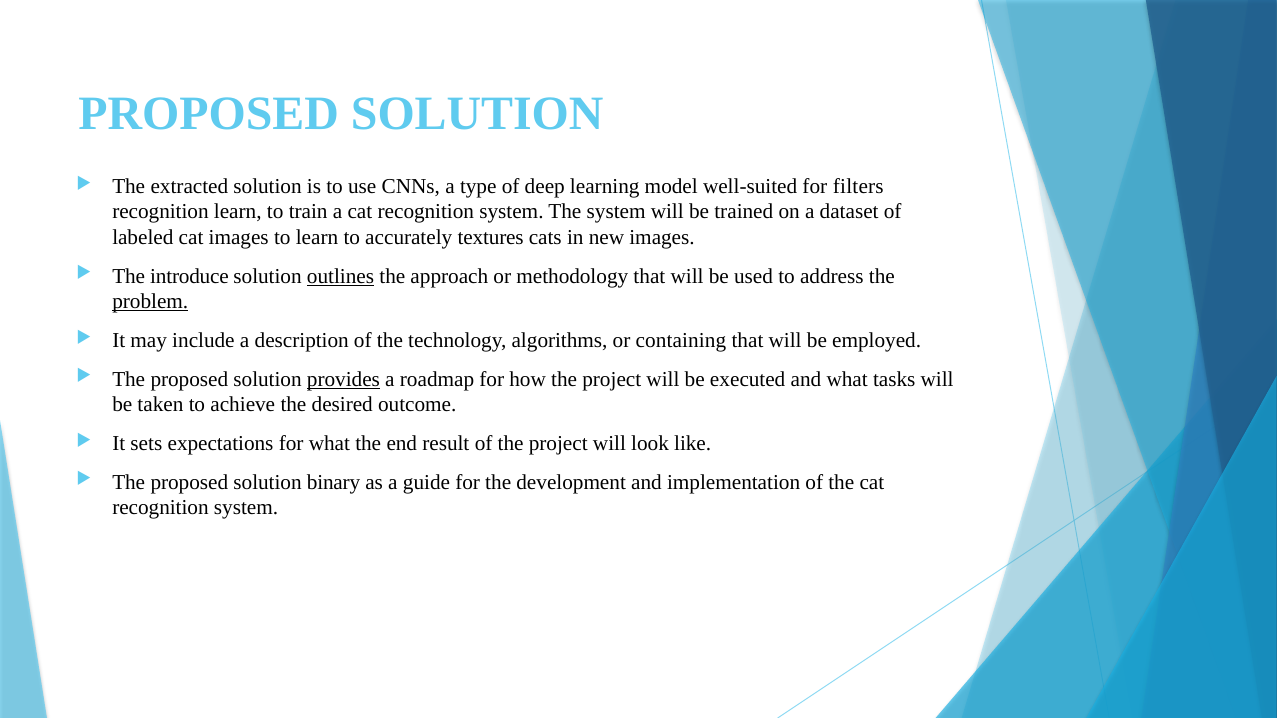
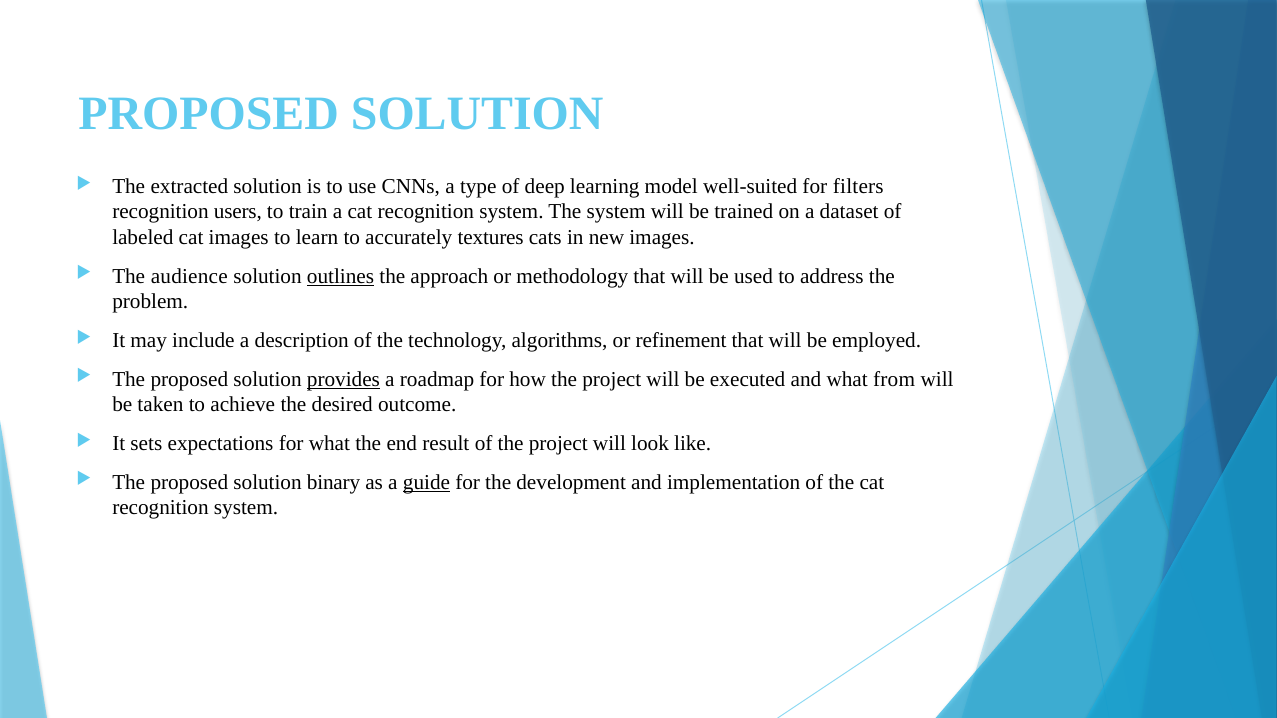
recognition learn: learn -> users (238, 212)
introduce: introduce -> audience (189, 276)
problem underline: present -> none (150, 302)
containing: containing -> refinement (681, 341)
tasks: tasks -> from (894, 379)
guide underline: none -> present (426, 482)
